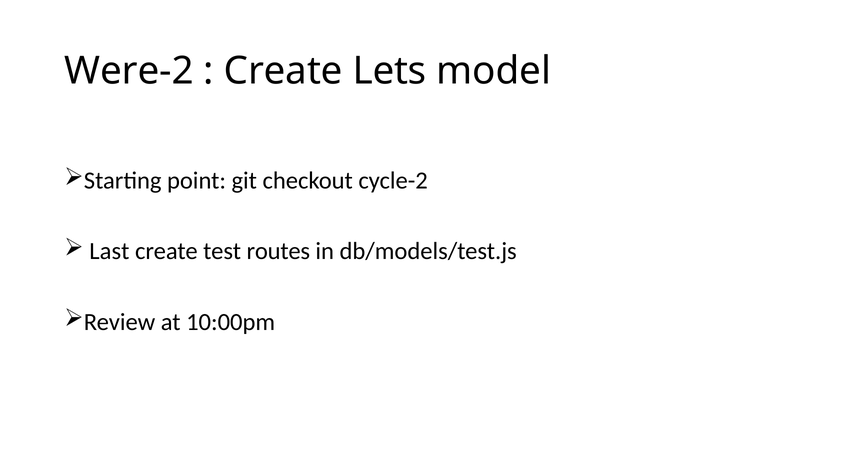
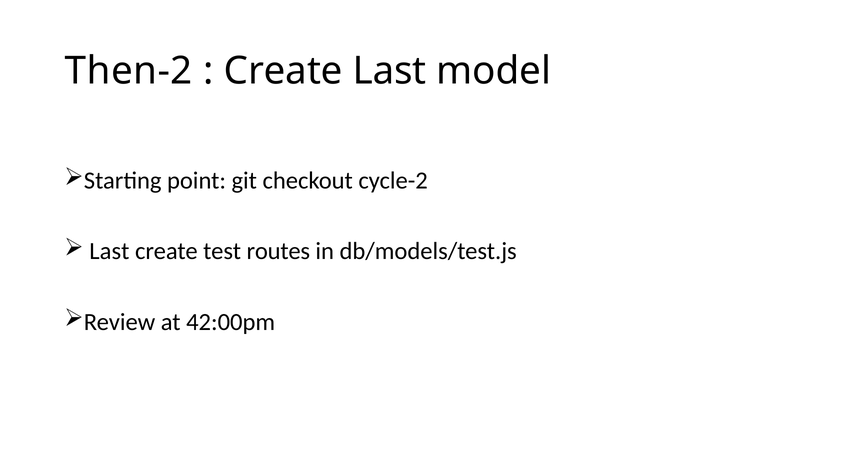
Were-2: Were-2 -> Then-2 (129, 71)
Create Lets: Lets -> Last (390, 71)
10:00pm: 10:00pm -> 42:00pm (231, 322)
